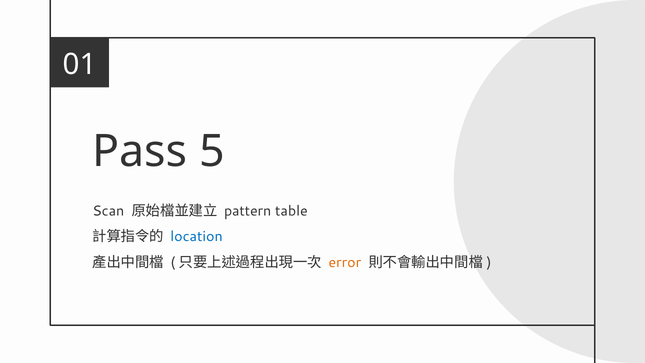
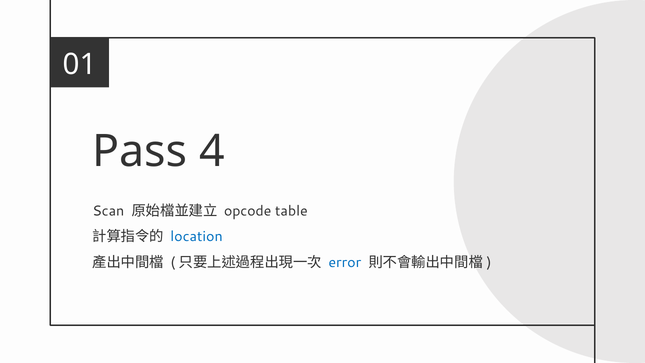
5: 5 -> 4 (212, 151)
pattern: pattern -> opcode (248, 211)
error colour: orange -> blue (345, 262)
